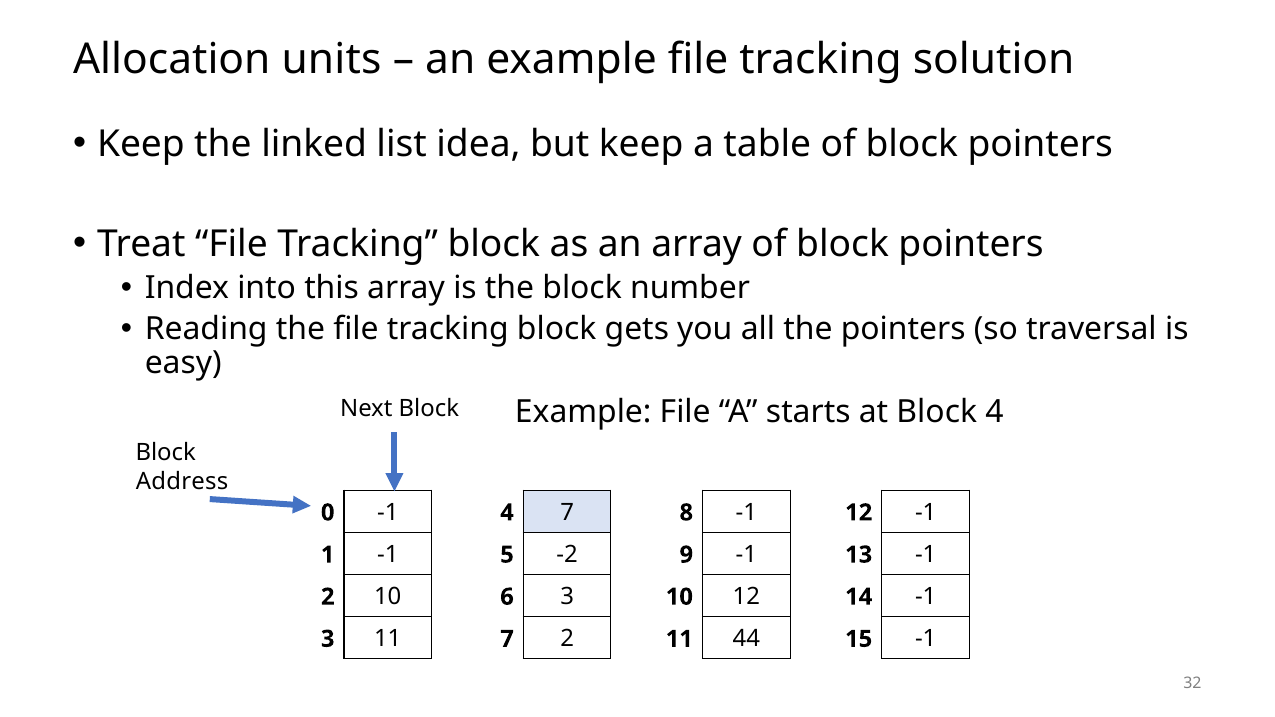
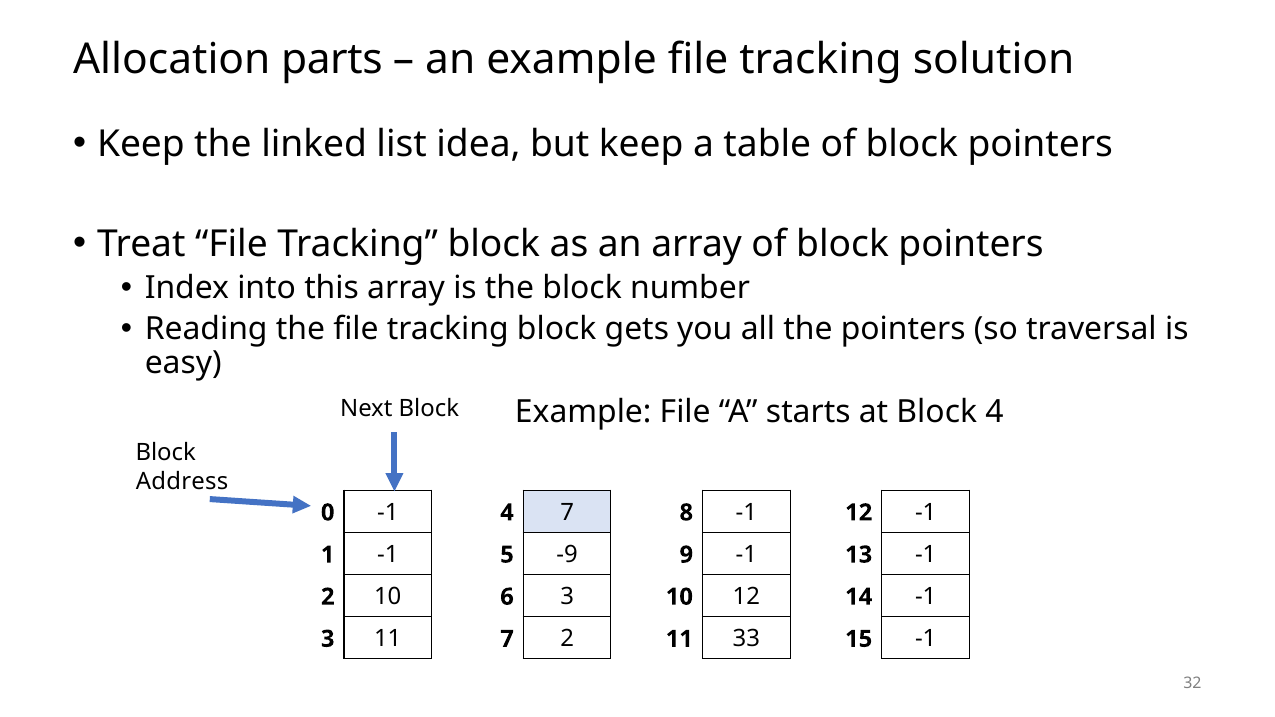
units: units -> parts (332, 59)
-2: -2 -> -9 (567, 555)
44: 44 -> 33 (746, 639)
